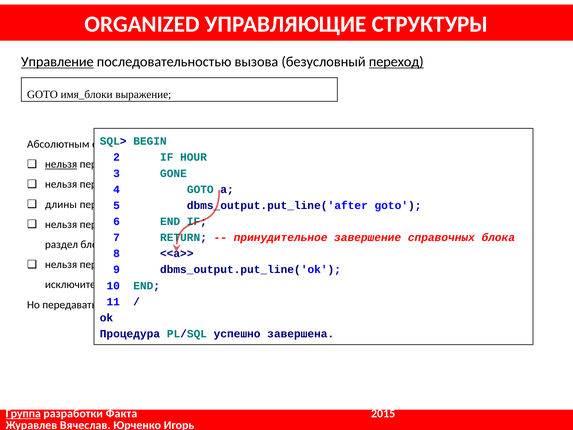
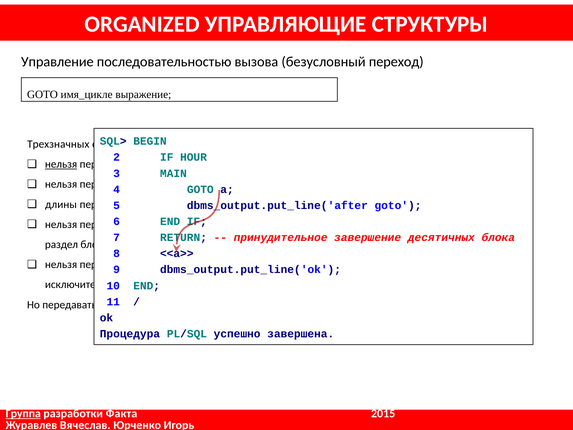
Управление underline: present -> none (57, 62)
переход underline: present -> none (396, 62)
имя_блоки: имя_блоки -> имя_цикле (87, 95)
Абсолютным: Абсолютным -> Трехзначных (58, 144)
GONE: GONE -> MAIN (173, 173)
справочных: справочных -> десятичных (441, 237)
